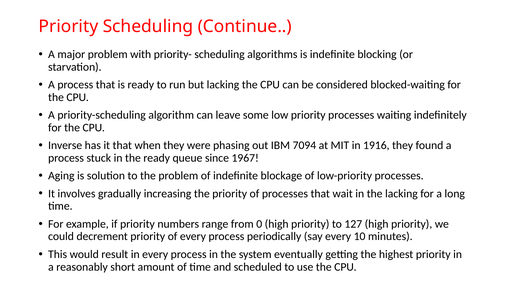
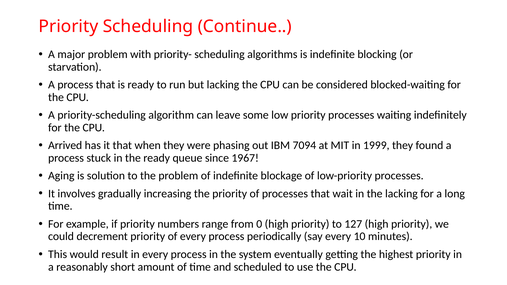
Inverse: Inverse -> Arrived (65, 146)
1916: 1916 -> 1999 (376, 146)
